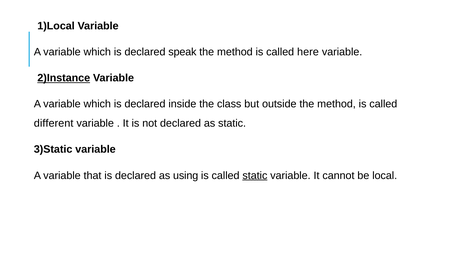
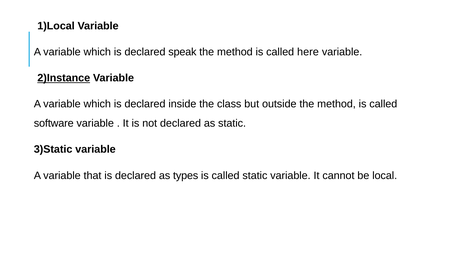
different: different -> software (54, 123)
using: using -> types (186, 175)
static underline: present -> none (255, 175)
